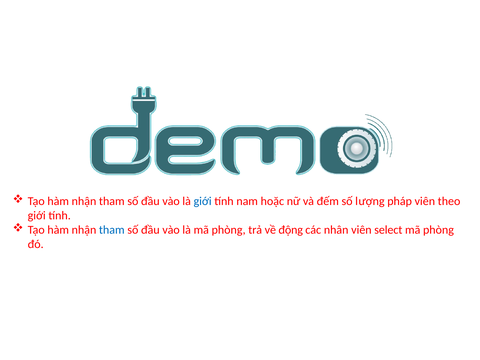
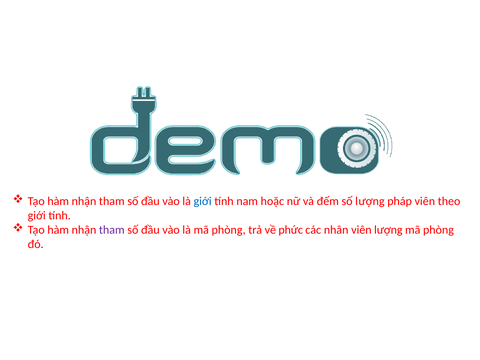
tham colour: blue -> purple (112, 230)
động: động -> phức (291, 230)
viên select: select -> lượng (388, 230)
